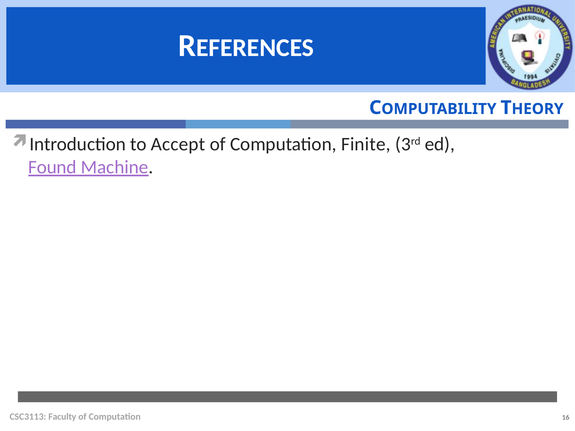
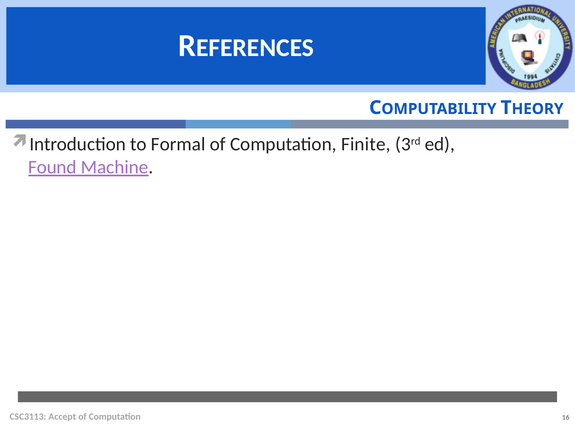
Accept: Accept -> Formal (178, 144)
Faculty: Faculty -> Accept (62, 417)
